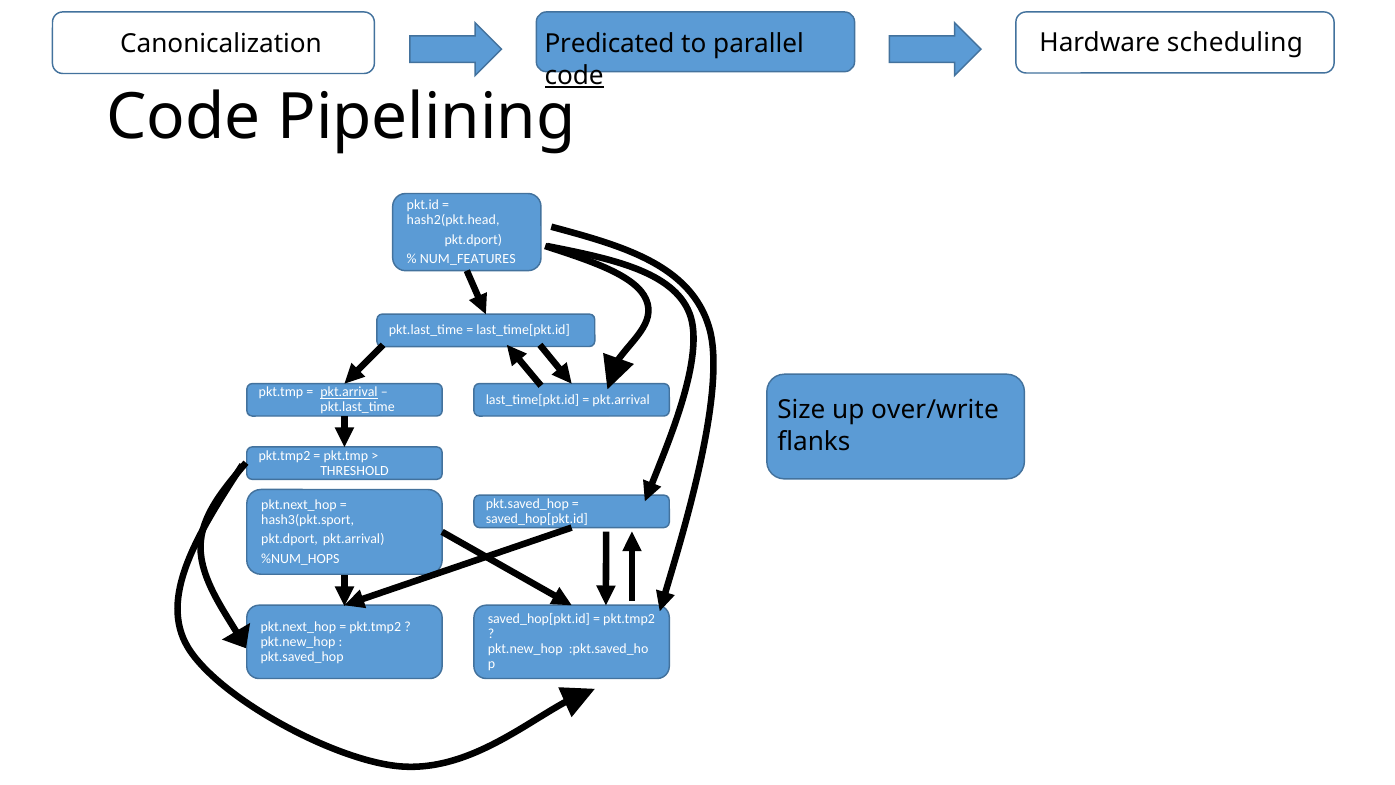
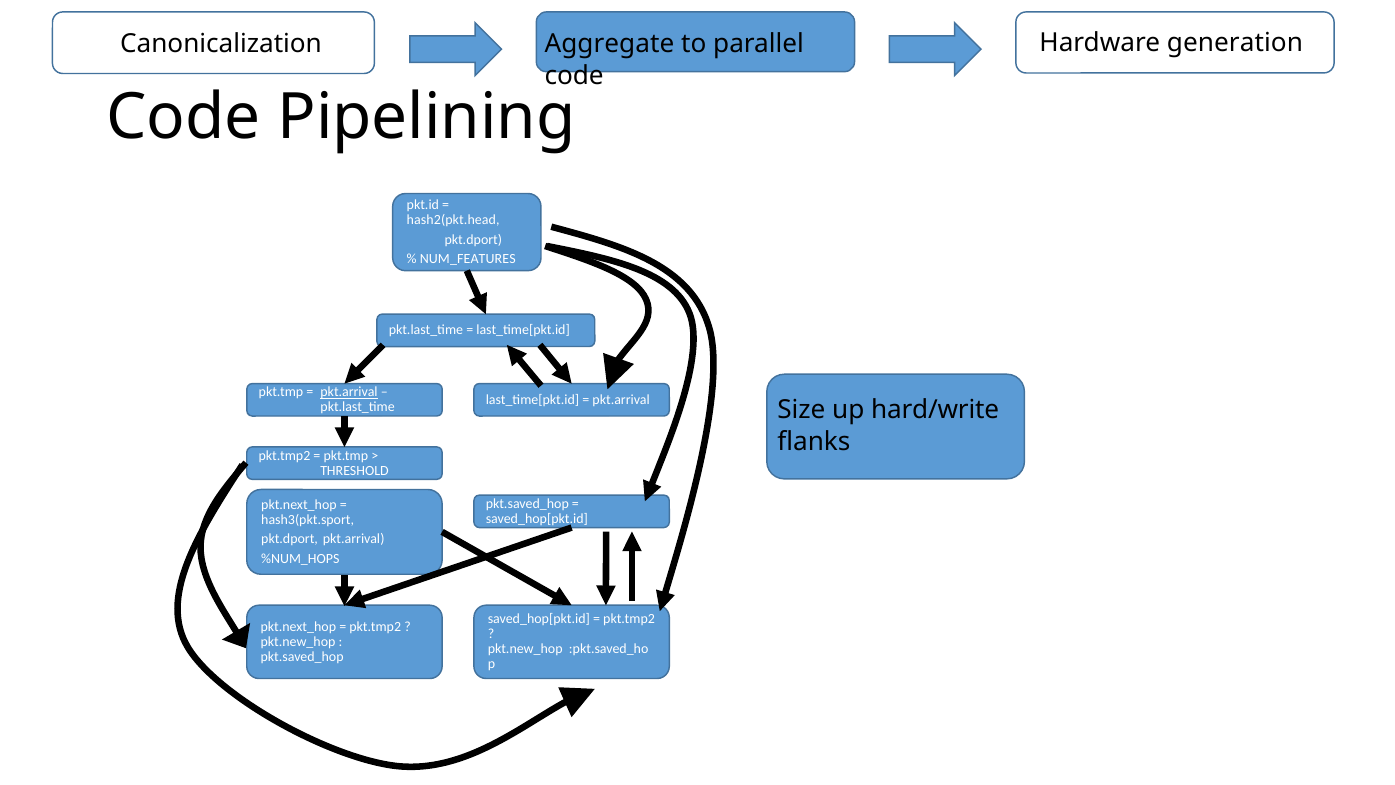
scheduling: scheduling -> generation (1235, 43)
Predicated: Predicated -> Aggregate (609, 44)
code underline: present -> none (574, 76)
over/write: over/write -> hard/write (935, 410)
